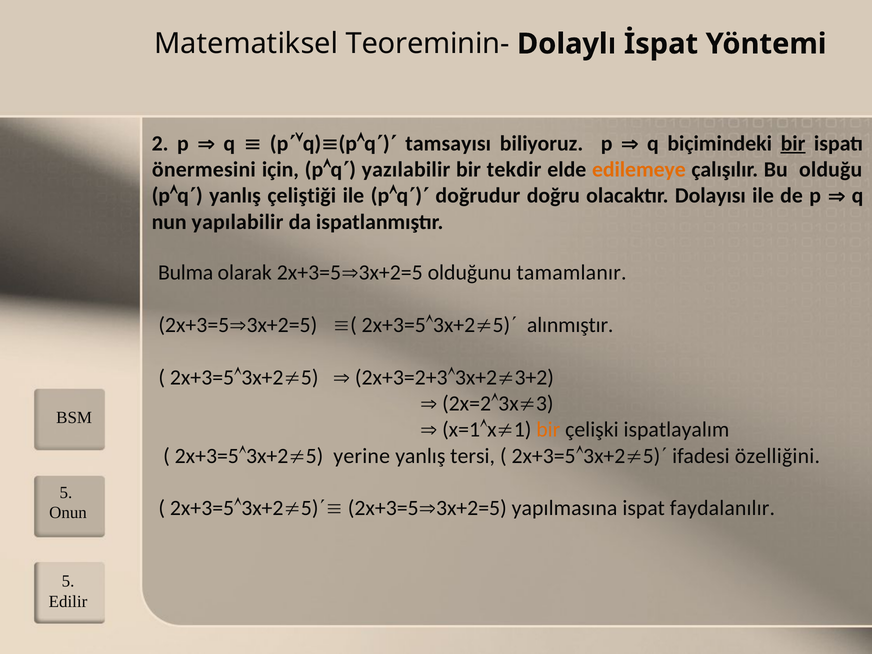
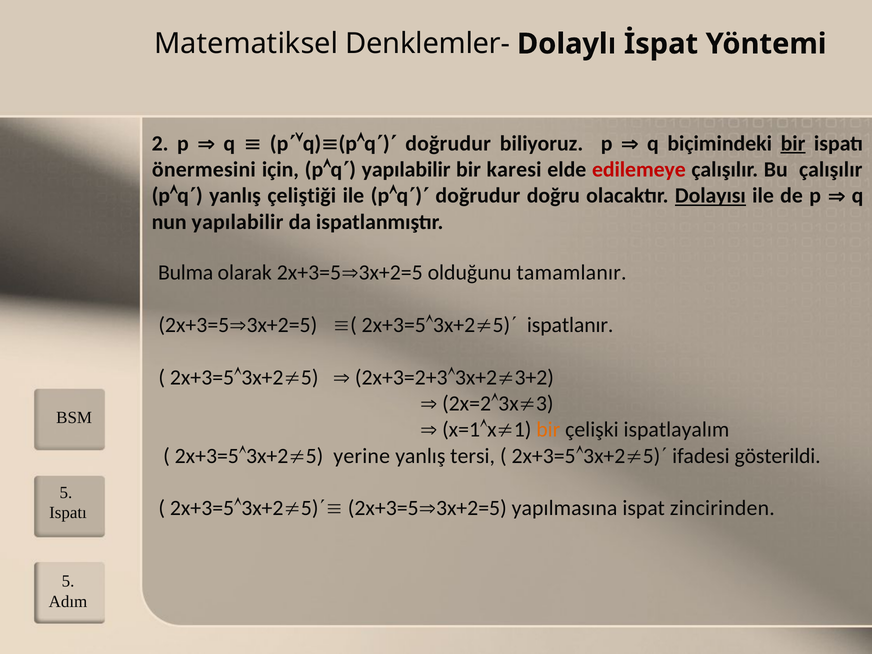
Teoreminin-: Teoreminin- -> Denklemler- (428, 44)
pq)(pq) tamsayısı: tamsayısı -> doğrudur (448, 143)
pq yazılabilir: yazılabilir -> yapılabilir (406, 170)
tekdir: tekdir -> karesi (514, 170)
edilemeye colour: orange -> red (639, 170)
Bu olduğu: olduğu -> çalışılır (831, 170)
Dolayısı underline: none -> present (710, 196)
alınmıştır: alınmıştır -> ispatlanır (570, 325)
özelliğini: özelliğini -> gösterildi (778, 456)
faydalanılır: faydalanılır -> zincirinden (722, 508)
Onun: Onun -> Ispatı (68, 513)
Edilir: Edilir -> Adım (68, 601)
